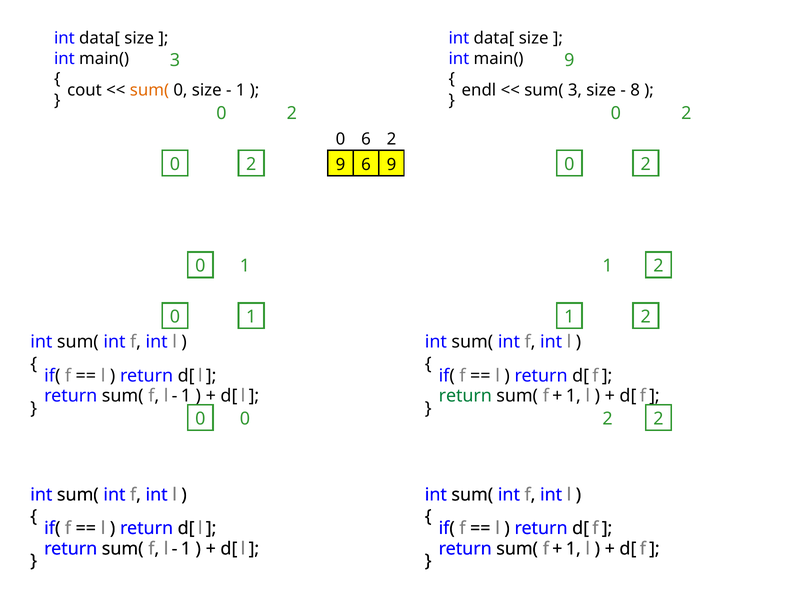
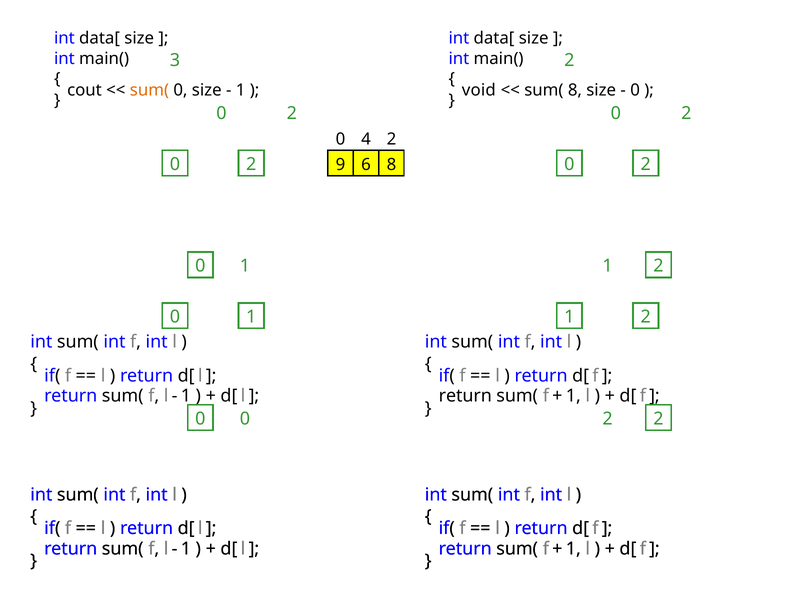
3 9: 9 -> 2 (569, 61)
endl: endl -> void (479, 90)
sum( 3: 3 -> 8 (575, 90)
8: 8 -> 0 (635, 90)
0 6: 6 -> 4 (366, 139)
6 9: 9 -> 8 (391, 165)
return colour: green -> black (465, 396)
